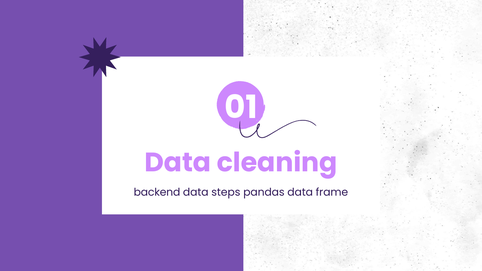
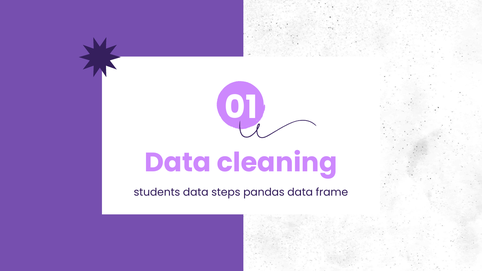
backend: backend -> students (157, 192)
